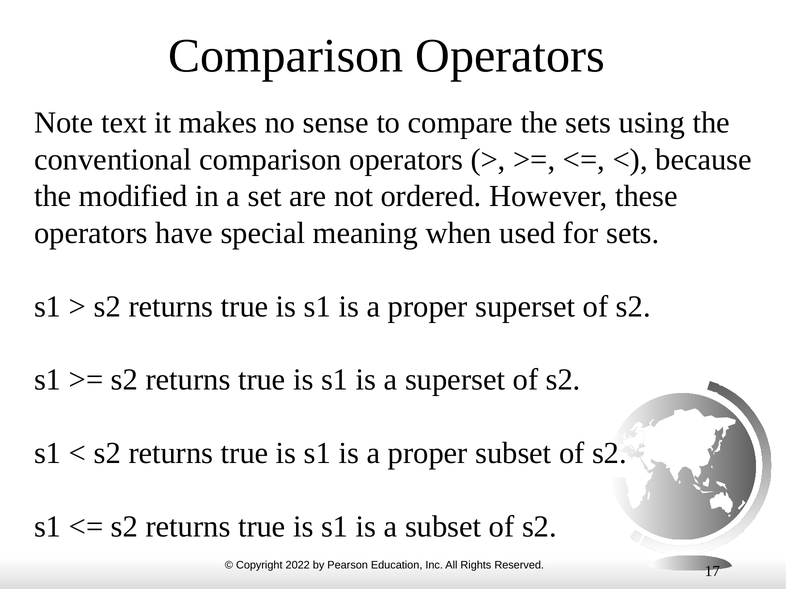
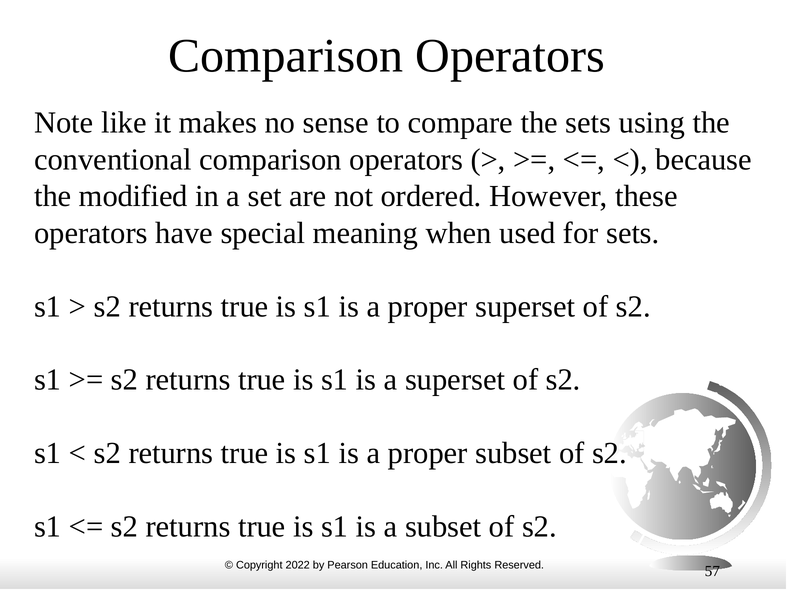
text: text -> like (124, 123)
17: 17 -> 57 (712, 572)
